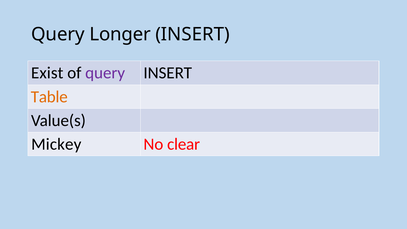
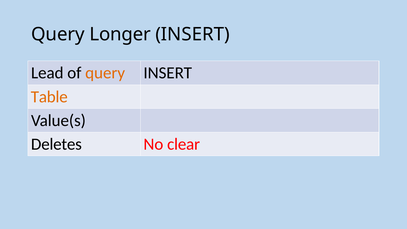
Exist: Exist -> Lead (47, 73)
query colour: purple -> orange (105, 73)
Mickey: Mickey -> Deletes (56, 144)
